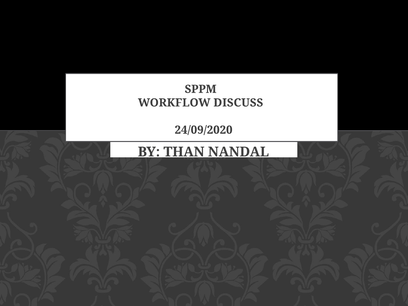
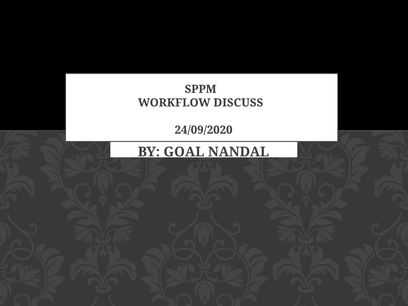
THAN: THAN -> GOAL (184, 152)
